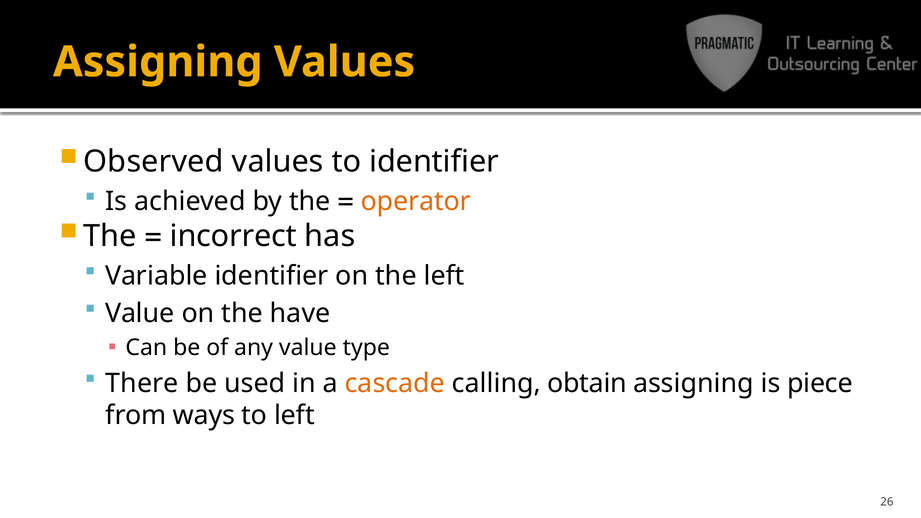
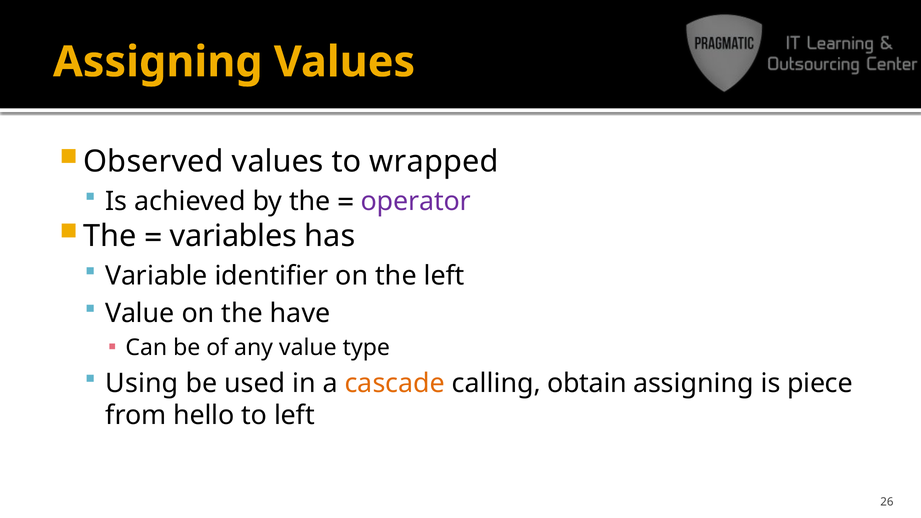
to identifier: identifier -> wrapped (434, 162)
operator colour: orange -> purple (416, 201)
incorrect: incorrect -> variables (233, 236)
There: There -> Using (142, 383)
ways: ways -> hello (204, 416)
